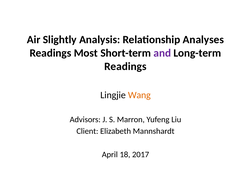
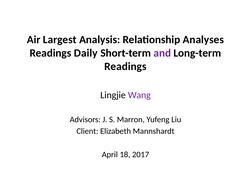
Slightly: Slightly -> Largest (60, 40)
Most: Most -> Daily (86, 53)
Wang colour: orange -> purple (139, 95)
